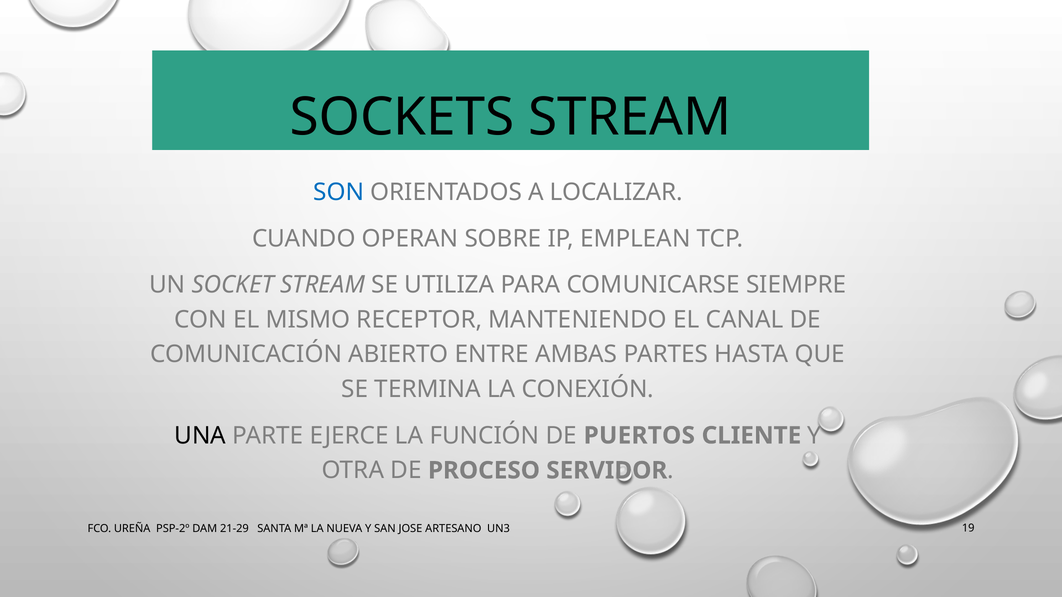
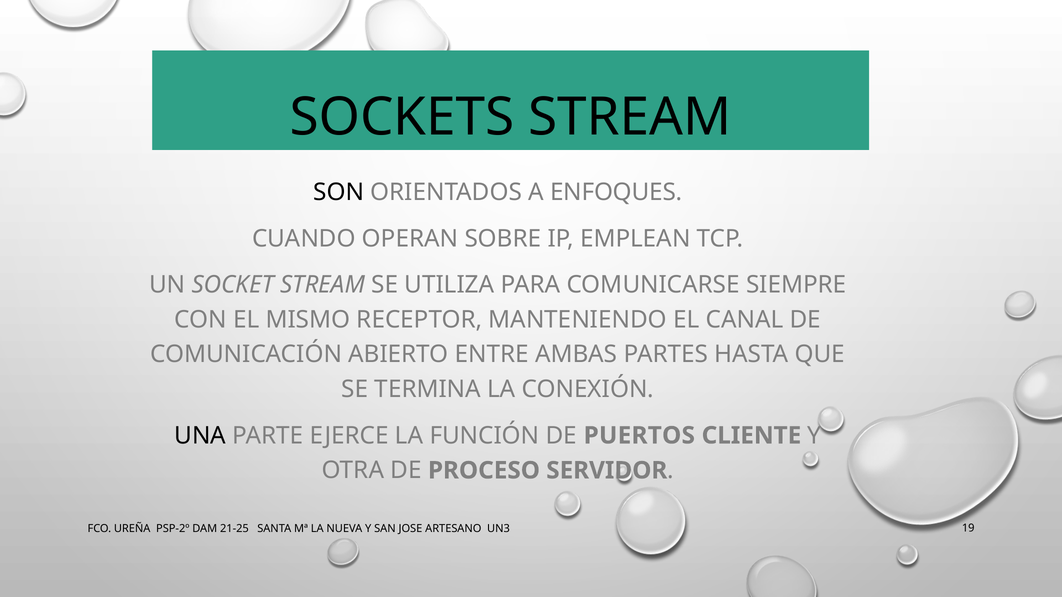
SON colour: blue -> black (339, 193)
LOCALIZAR: LOCALIZAR -> ENFOQUES (616, 193)
21-29: 21-29 -> 21-25 (234, 529)
